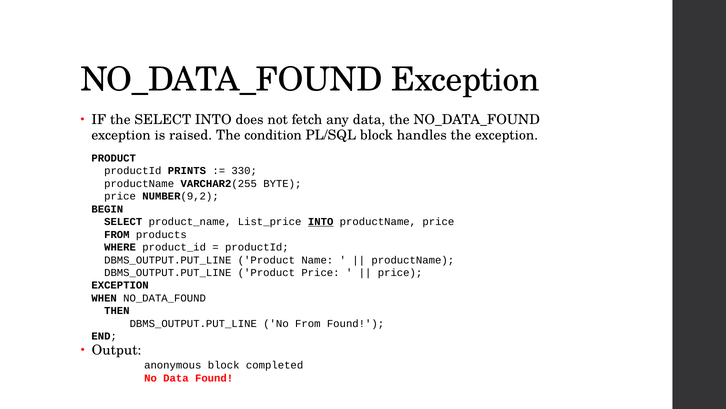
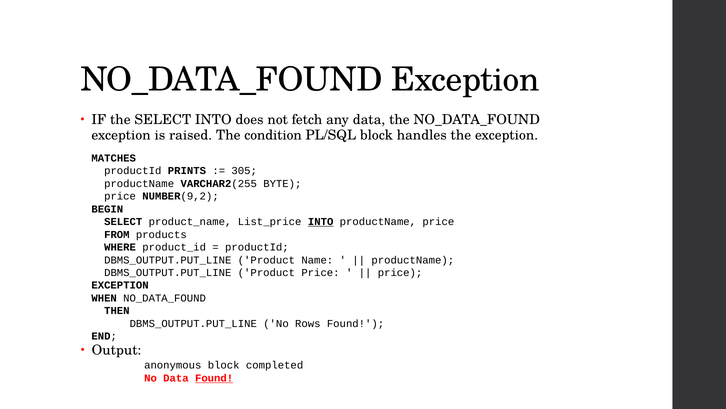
PRODUCT: PRODUCT -> MATCHES (114, 158)
330: 330 -> 305 (244, 171)
No From: From -> Rows (308, 323)
Found underline: none -> present (214, 378)
